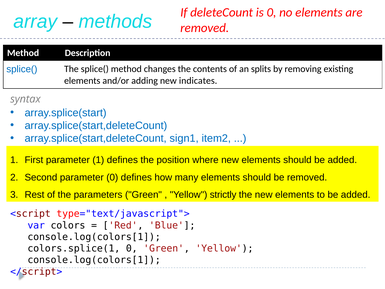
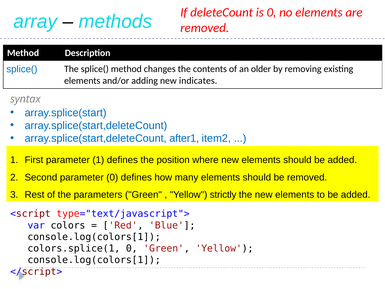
splits: splits -> older (261, 69)
sign1: sign1 -> after1 (184, 138)
